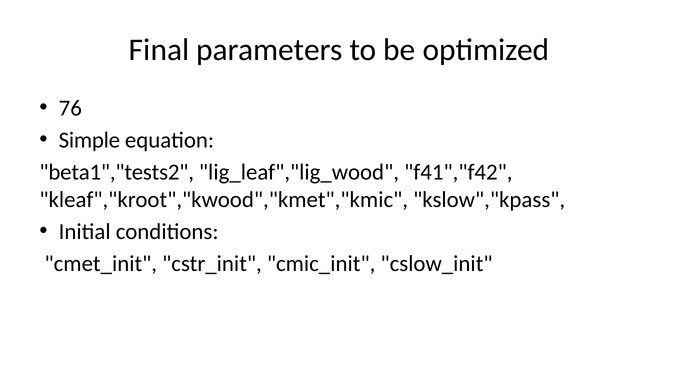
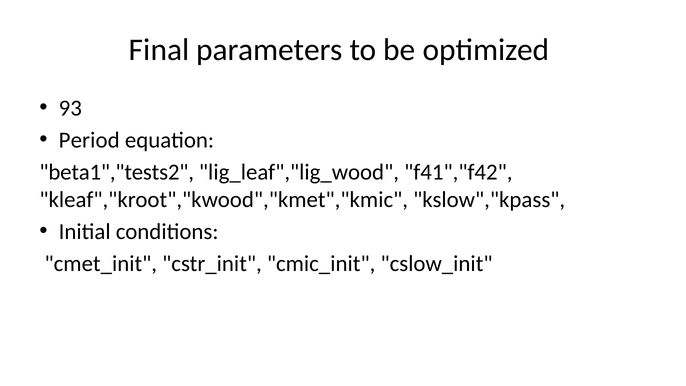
76: 76 -> 93 (70, 108)
Simple: Simple -> Period (89, 140)
